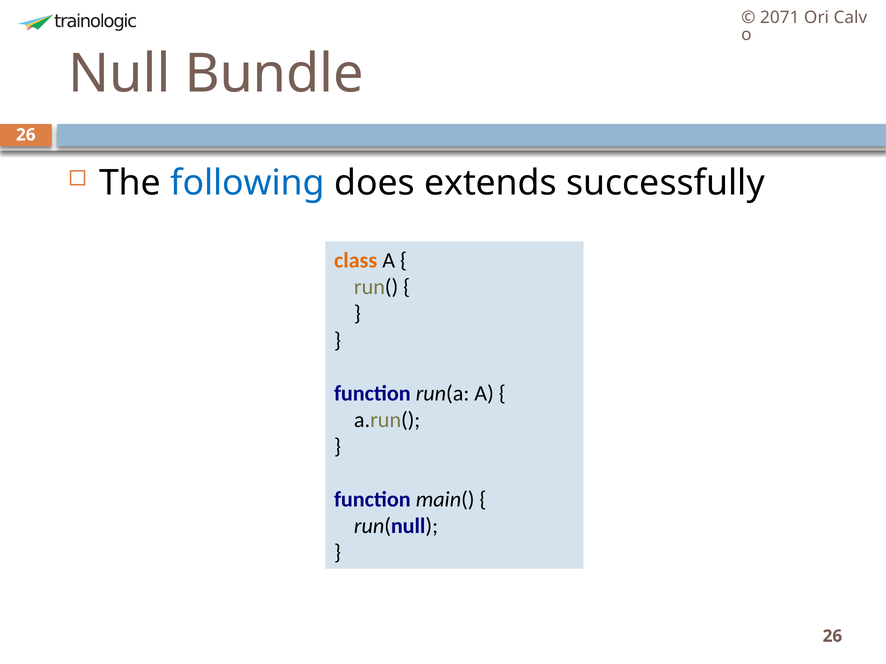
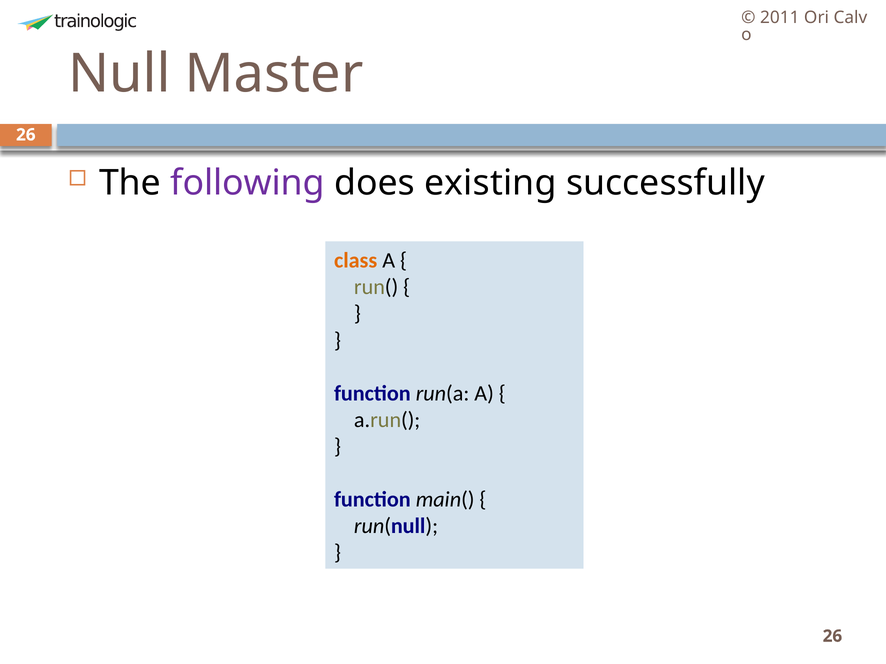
2071: 2071 -> 2011 (780, 17)
Bundle: Bundle -> Master (274, 74)
following colour: blue -> purple (248, 183)
extends: extends -> existing (490, 183)
